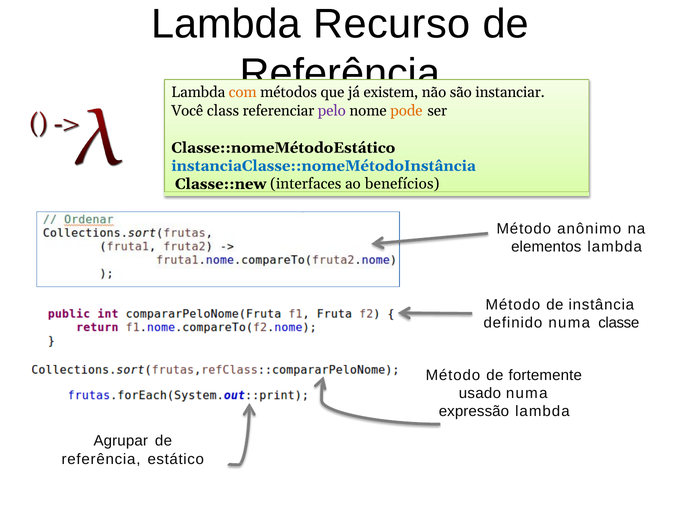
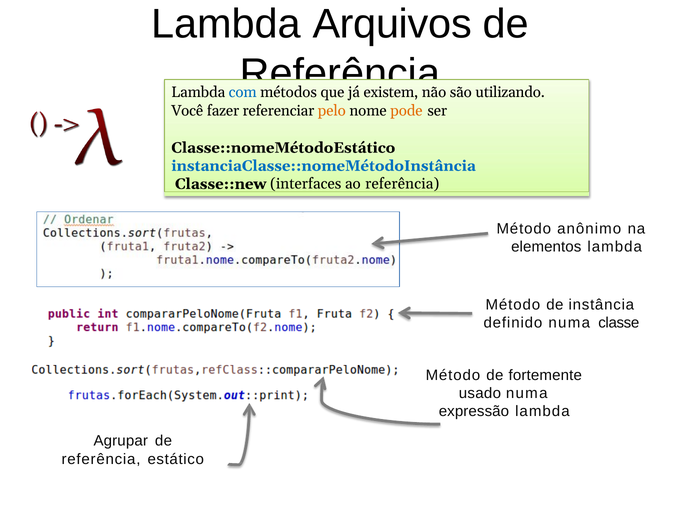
Recurso: Recurso -> Arquivos (392, 24)
com colour: orange -> blue (243, 93)
instanciar: instanciar -> utilizando (510, 93)
class: class -> fazer (223, 111)
pelo colour: purple -> orange (332, 111)
ao benefícios: benefícios -> referência (402, 184)
